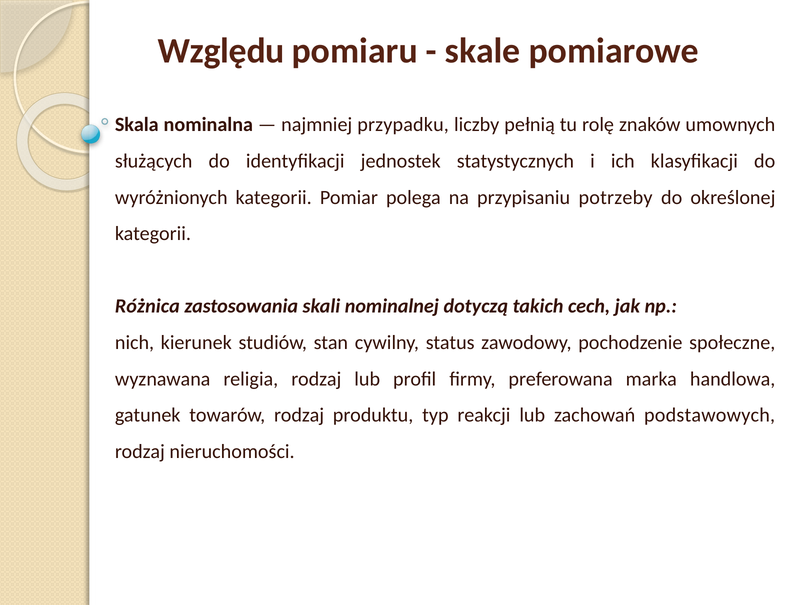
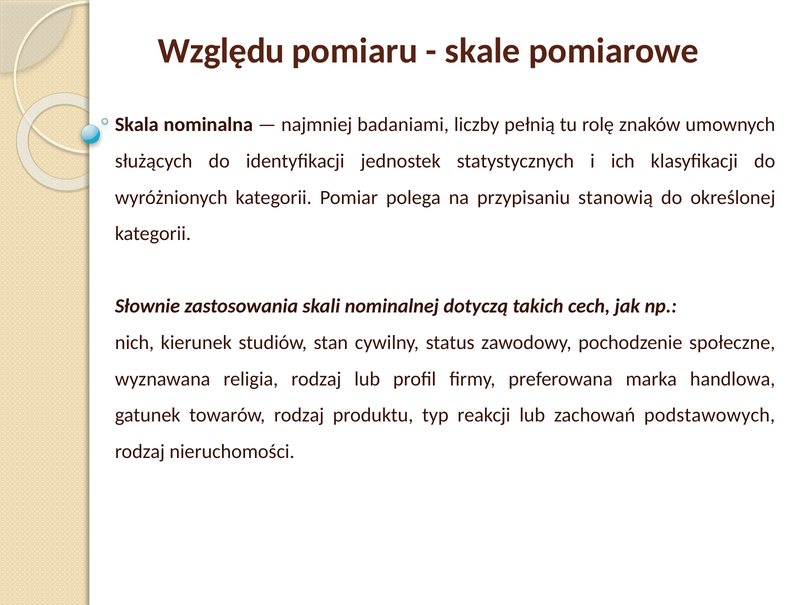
przypadku: przypadku -> badaniami (403, 125)
potrzeby: potrzeby -> stanowią (616, 197)
Różnica: Różnica -> Słownie (147, 306)
